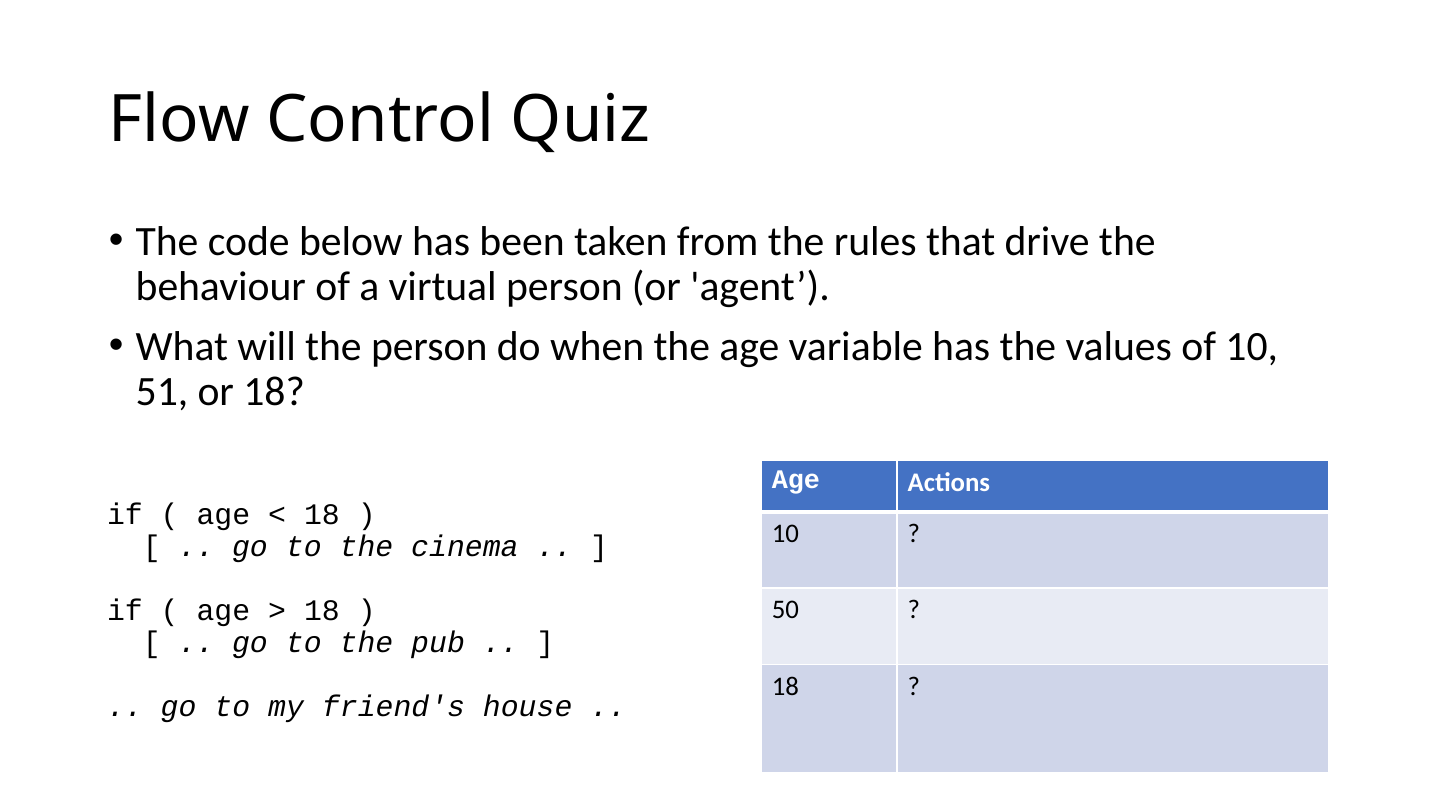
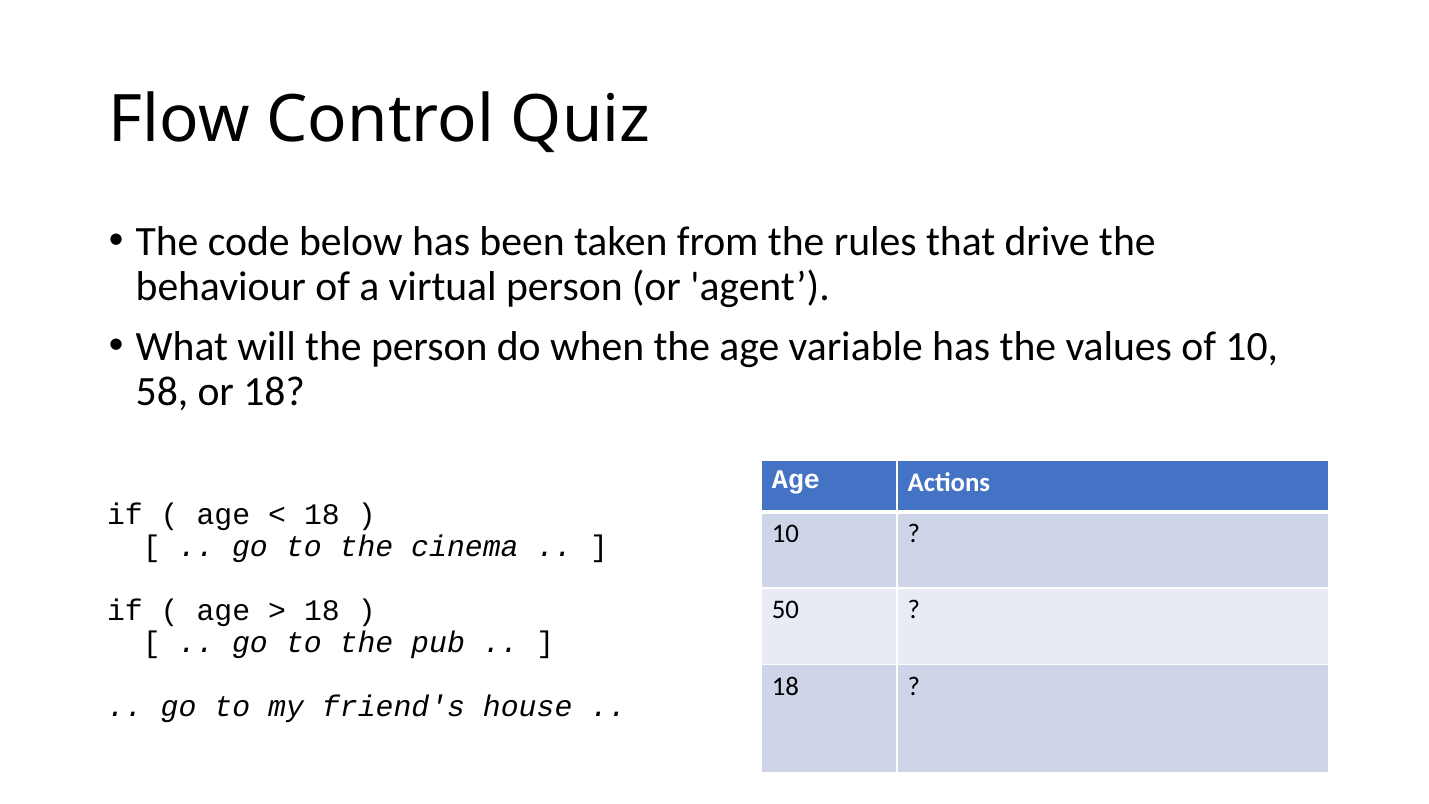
51: 51 -> 58 (162, 391)
